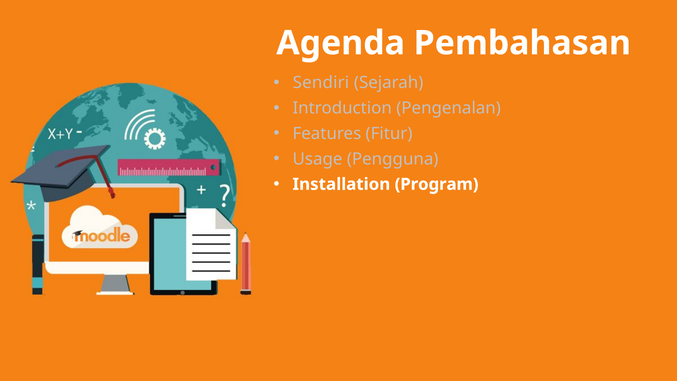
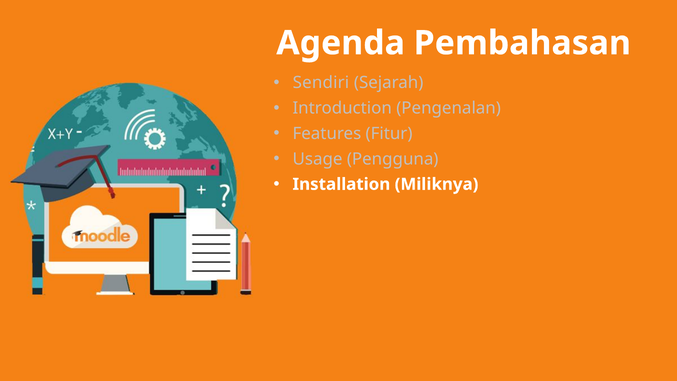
Program: Program -> Miliknya (437, 184)
